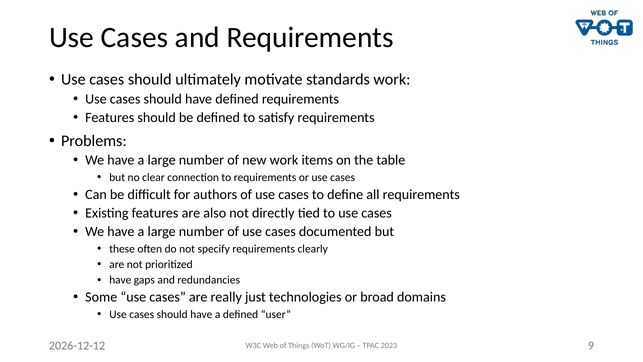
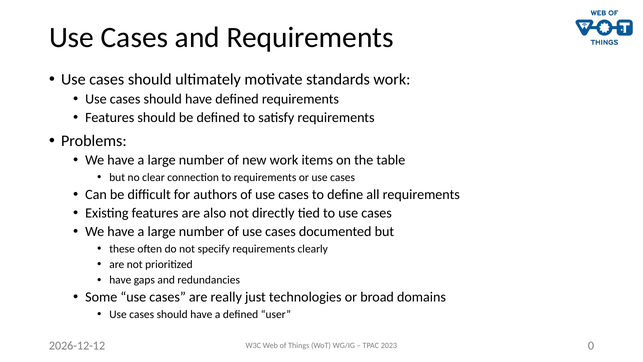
9: 9 -> 0 (591, 346)
